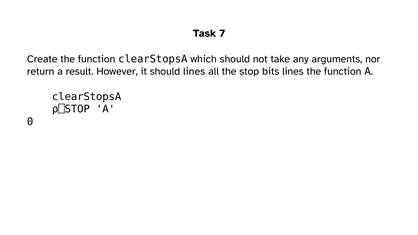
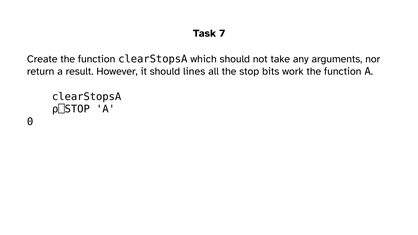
bits lines: lines -> work (293, 72)
